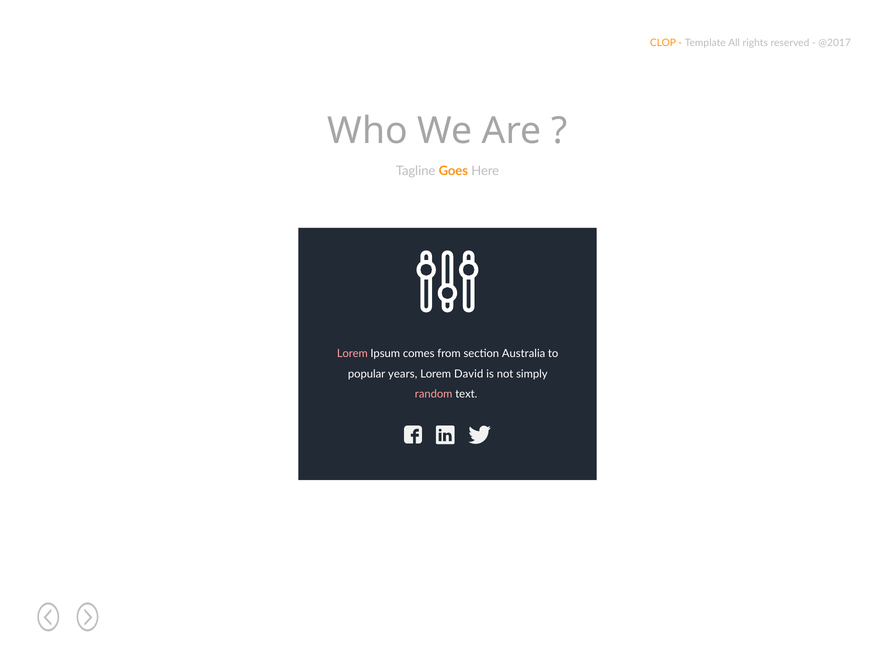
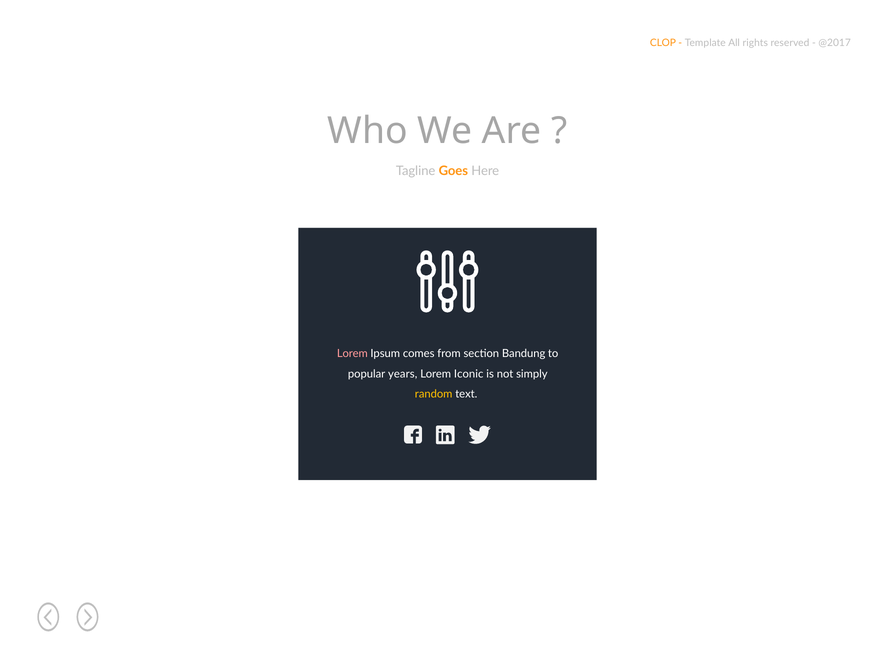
Australia: Australia -> Bandung (524, 354)
David: David -> Iconic (469, 374)
random colour: pink -> yellow (434, 394)
